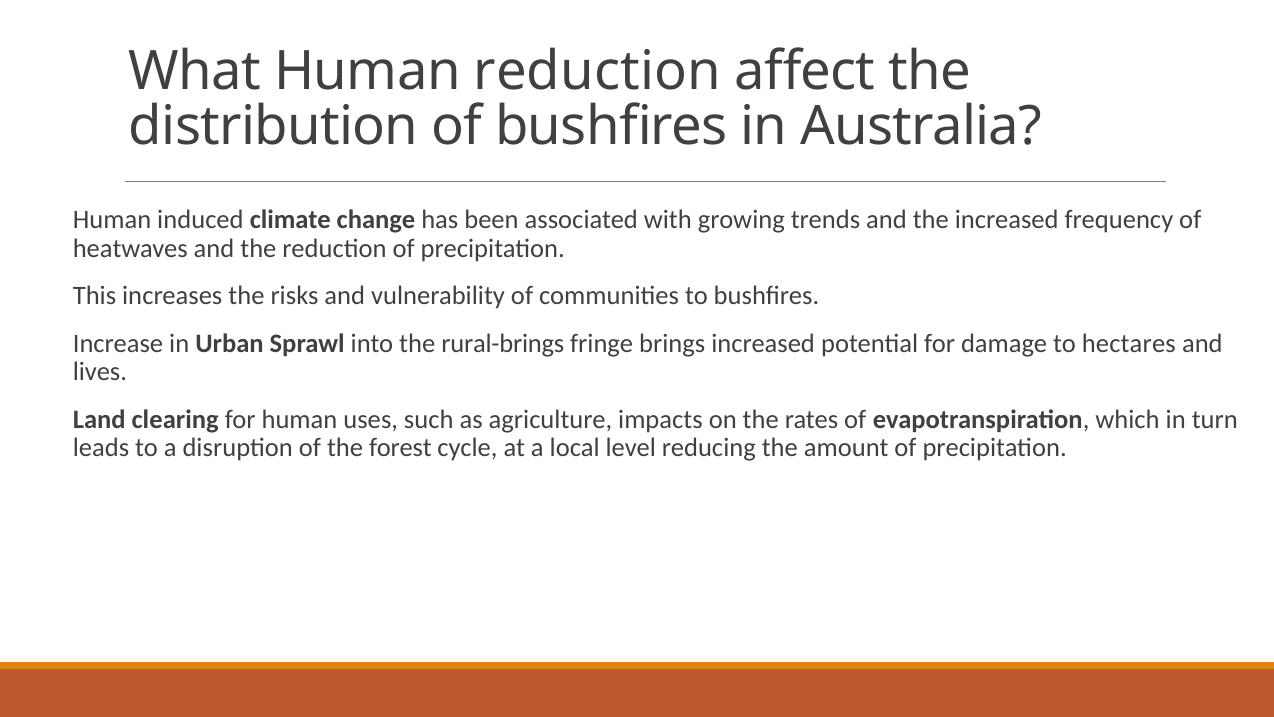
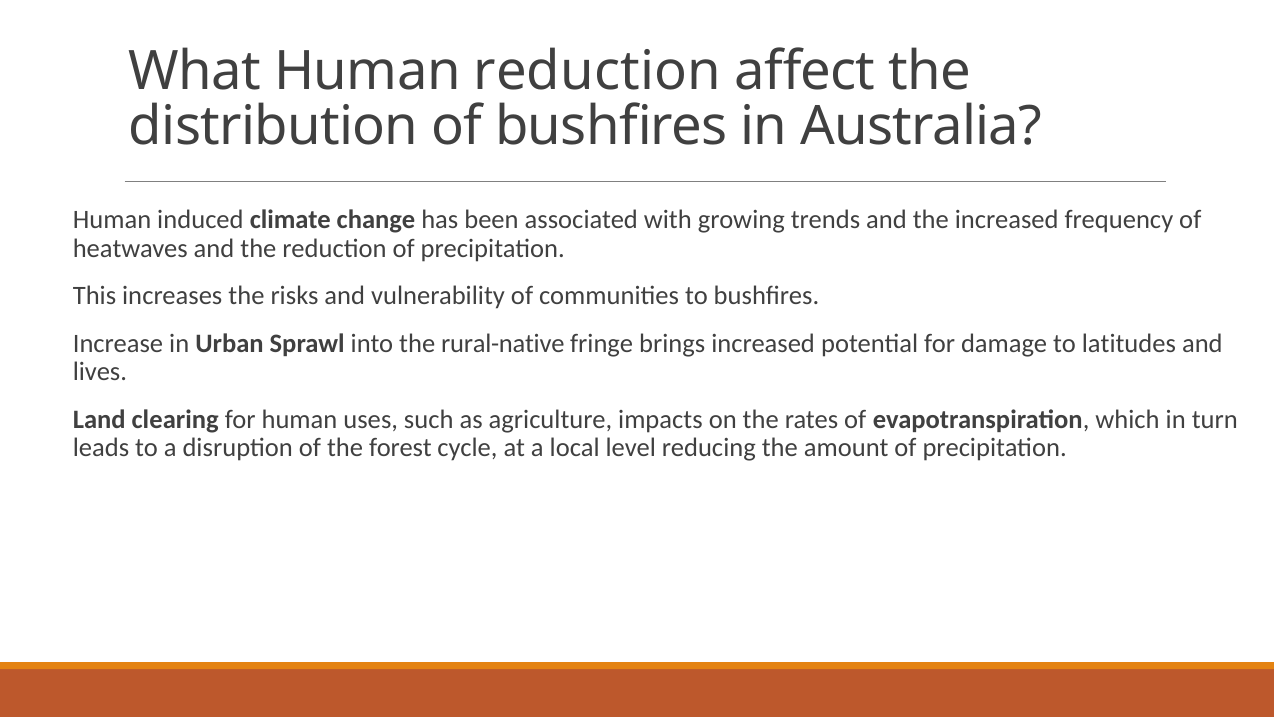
rural-brings: rural-brings -> rural-native (503, 343)
hectares: hectares -> latitudes (1129, 343)
